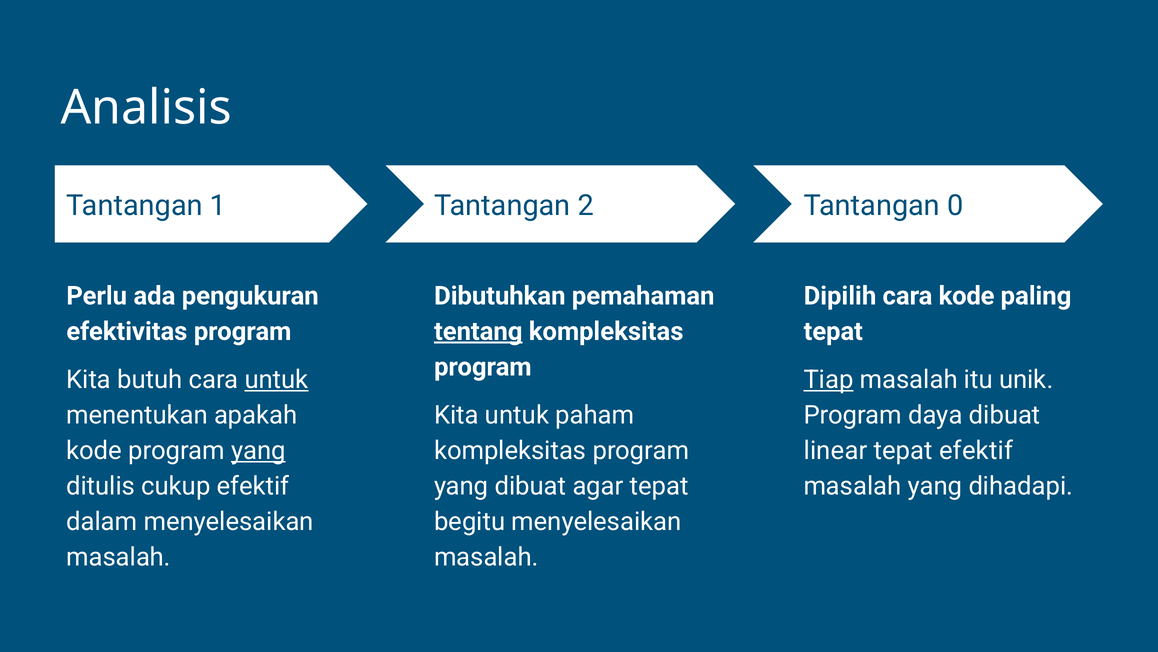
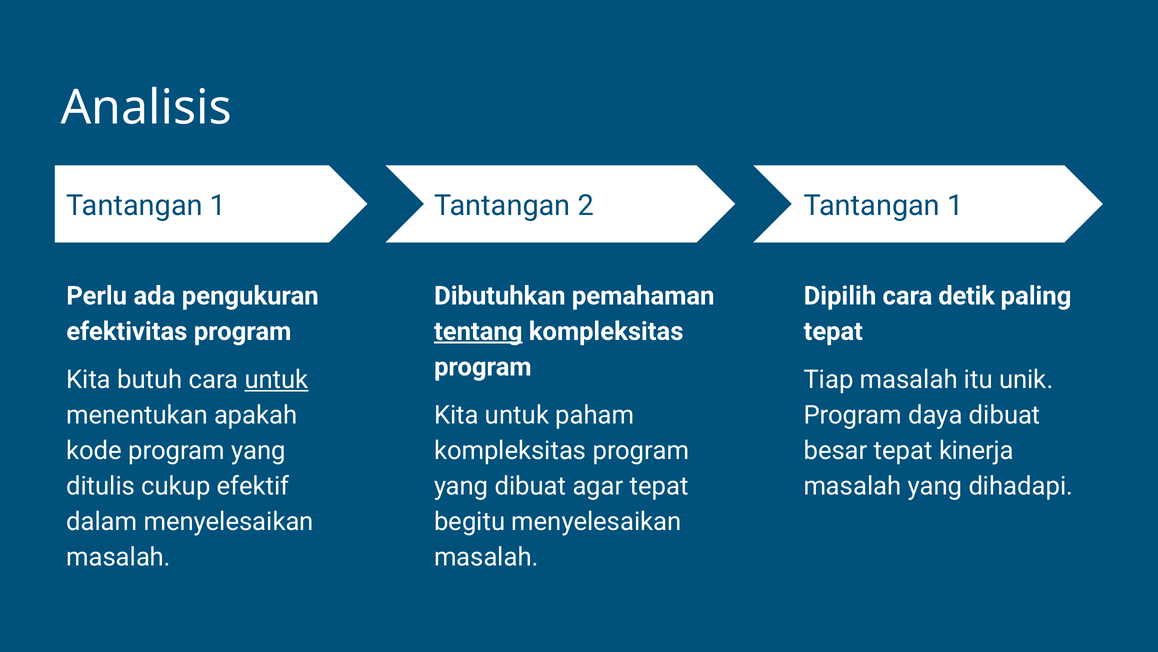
0: 0 -> 1 (955, 206)
cara kode: kode -> detik (967, 296)
Tiap underline: present -> none (829, 379)
yang underline: present -> none (258, 450)
linear: linear -> besar (836, 450)
tepat efektif: efektif -> kinerja (976, 450)
